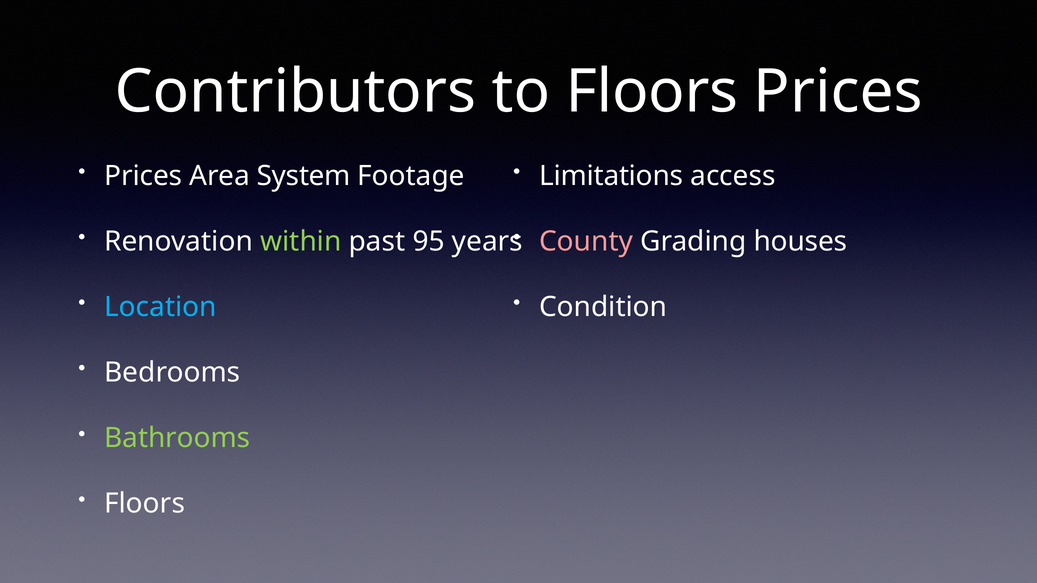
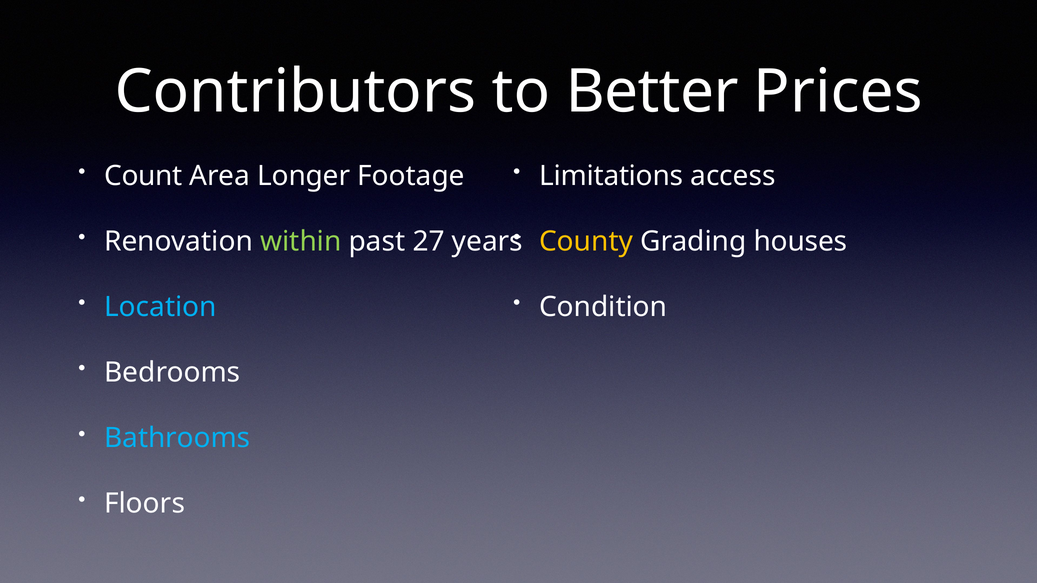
to Floors: Floors -> Better (652, 92)
Prices: Prices -> Count (143, 176)
System: System -> Longer (304, 176)
95: 95 -> 27 (429, 242)
County colour: pink -> yellow (586, 242)
Bathrooms colour: light green -> light blue (177, 438)
